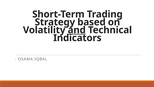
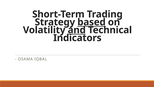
based underline: none -> present (92, 22)
